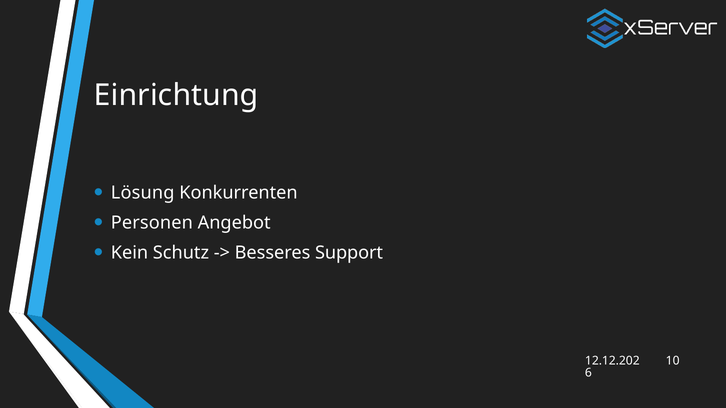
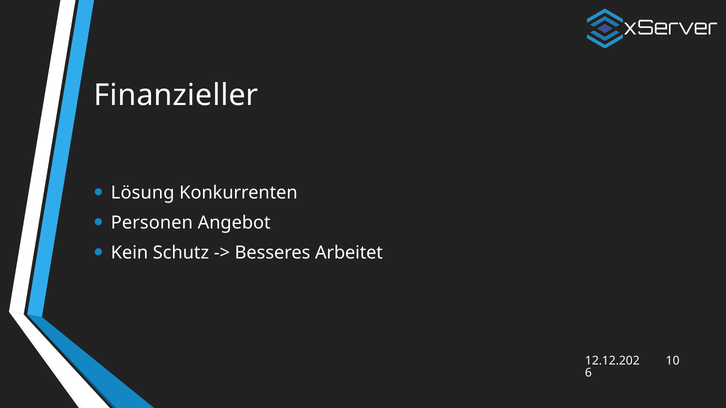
Einrichtung: Einrichtung -> Finanzieller (176, 95)
Support: Support -> Arbeitet (349, 253)
